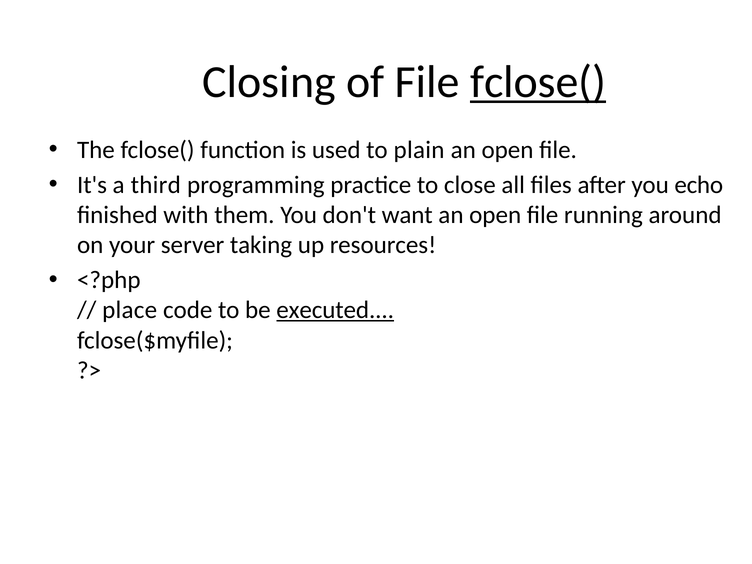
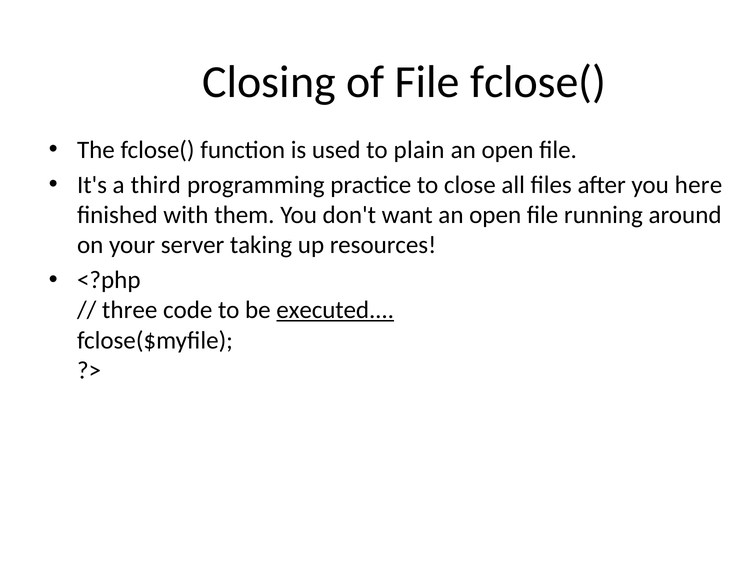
fclose( underline: present -> none (538, 82)
echo: echo -> here (699, 185)
place: place -> three (130, 310)
